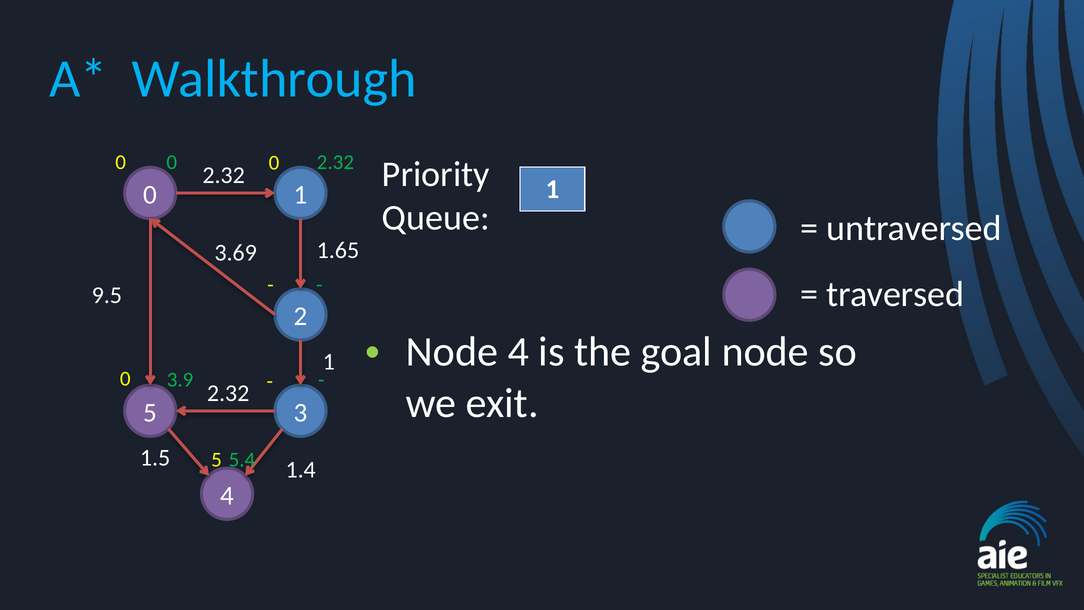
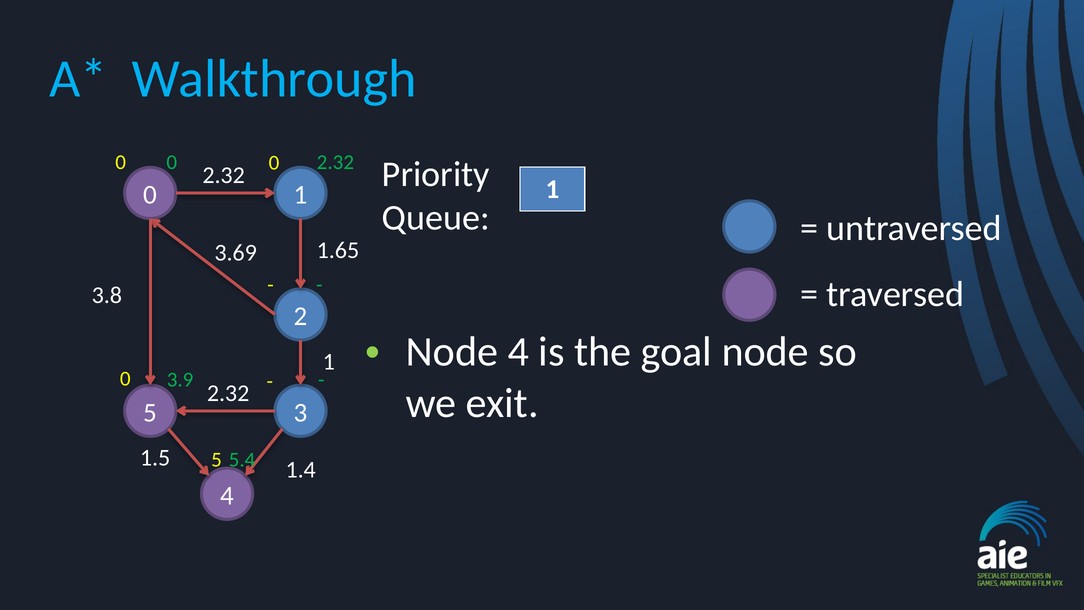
9.5: 9.5 -> 3.8 (107, 295)
